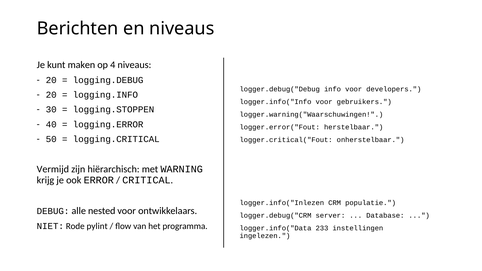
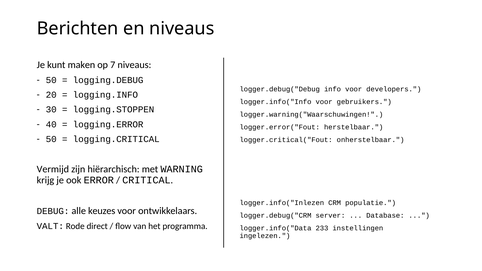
4: 4 -> 7 (113, 65)
20: 20 -> 50 (51, 80)
nested: nested -> keuzes (102, 211)
NIET: NIET -> VALT (50, 226)
pylint: pylint -> direct (97, 226)
